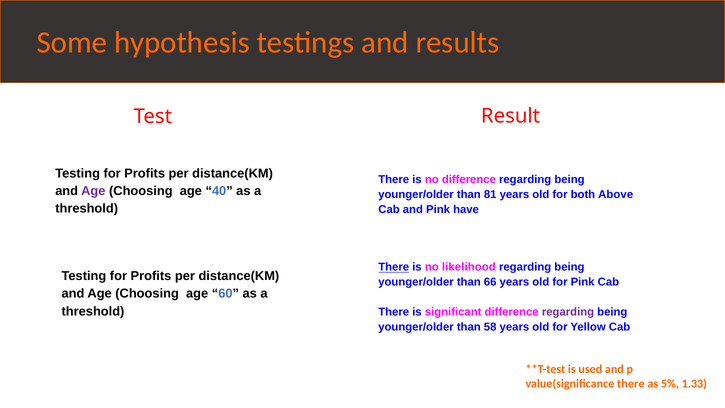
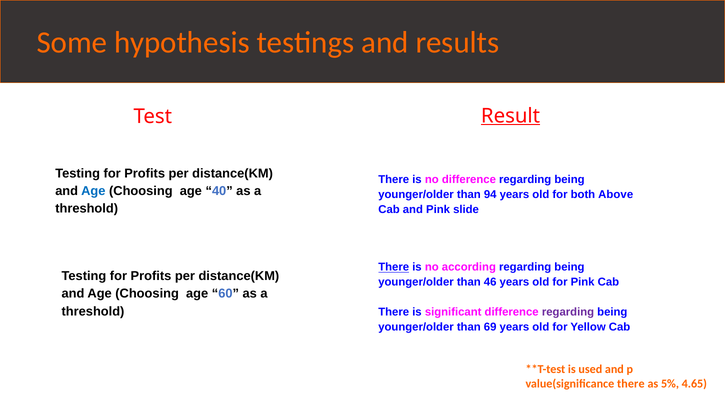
Result underline: none -> present (511, 116)
Age colour: purple -> blue (93, 191)
81: 81 -> 94 (490, 194)
have: have -> slide (466, 209)
likelihood: likelihood -> according (469, 267)
66: 66 -> 46 (490, 282)
58: 58 -> 69 (490, 327)
1.33: 1.33 -> 4.65 (694, 383)
